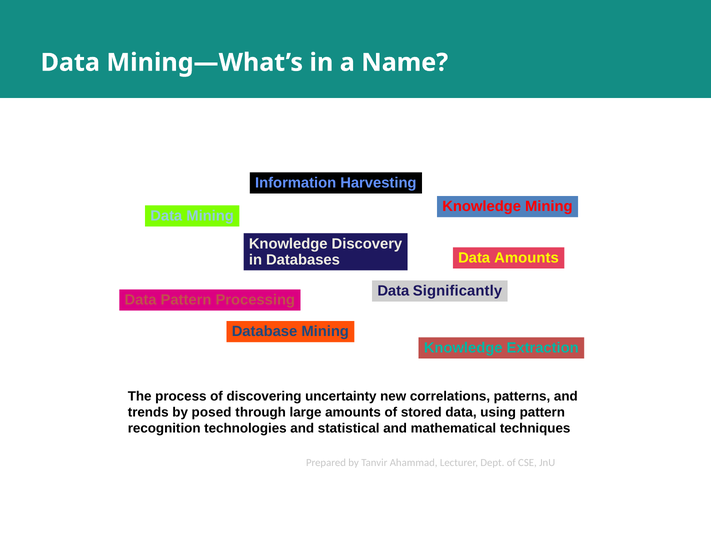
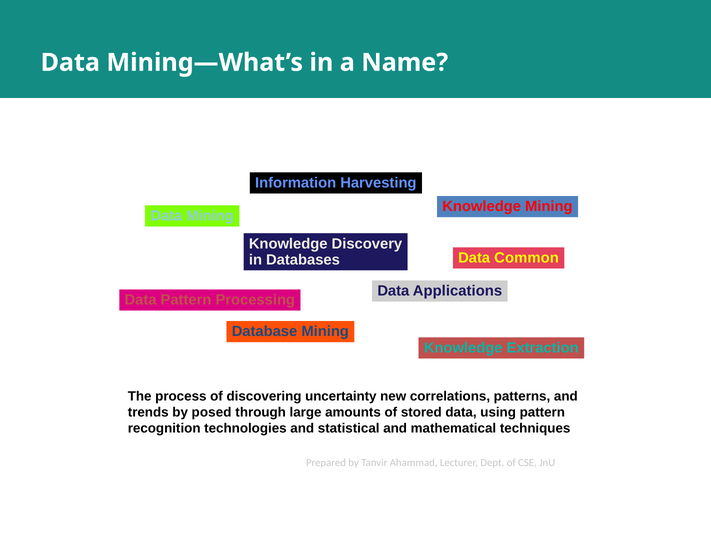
Data Amounts: Amounts -> Common (527, 258)
Significantly: Significantly -> Applications (457, 291)
